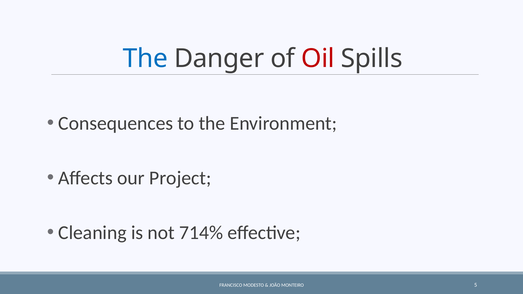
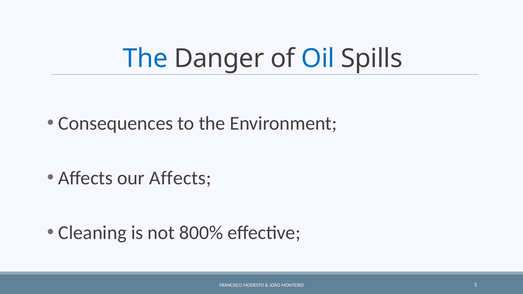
Oil colour: red -> blue (318, 59)
our Project: Project -> Affects (180, 178)
714%: 714% -> 800% (201, 233)
